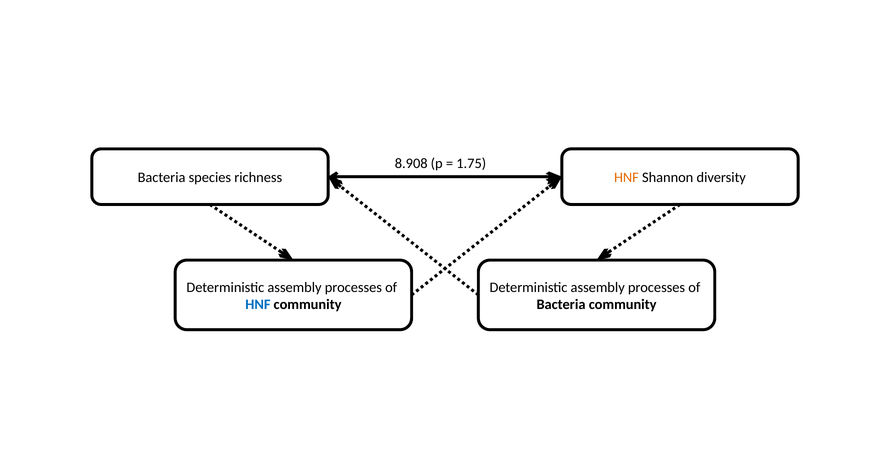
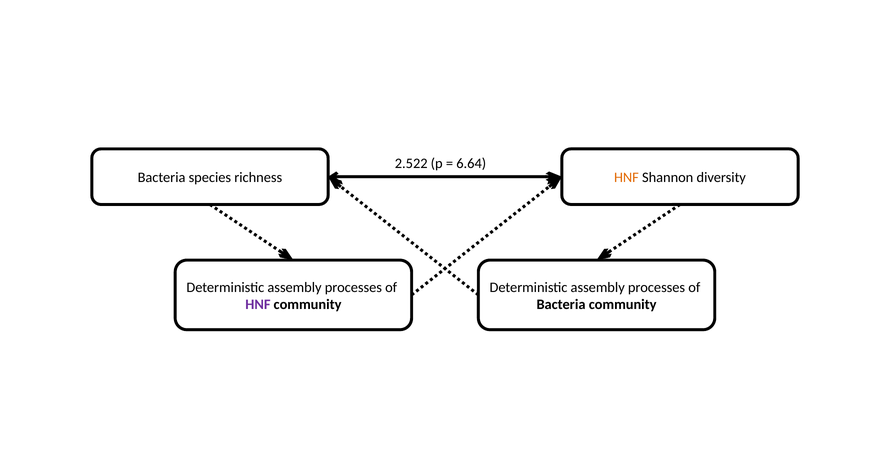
8.908: 8.908 -> 2.522 (411, 163)
1.75: 1.75 -> 6.64 (471, 163)
HNF colour: blue -> purple (258, 304)
